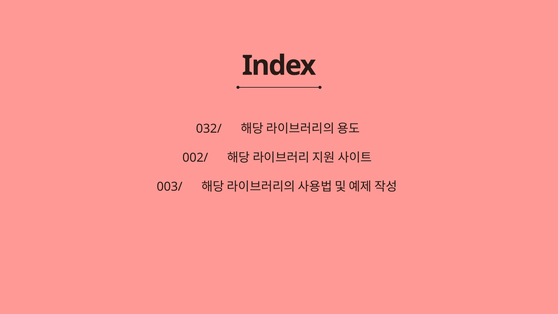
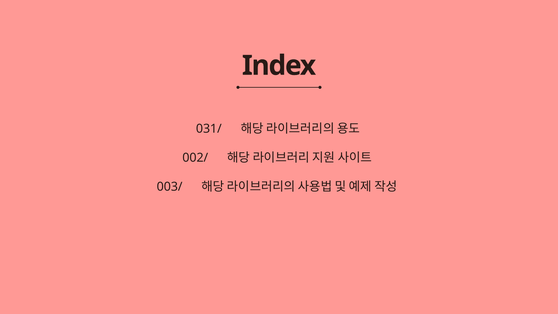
032/: 032/ -> 031/ (209, 129)
